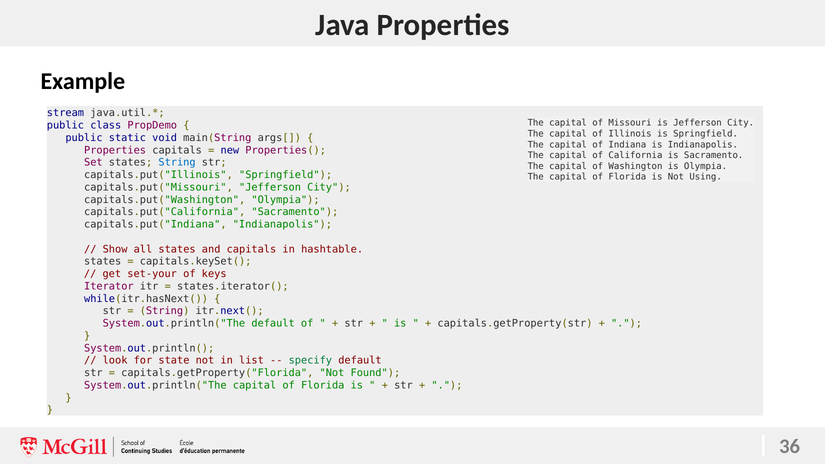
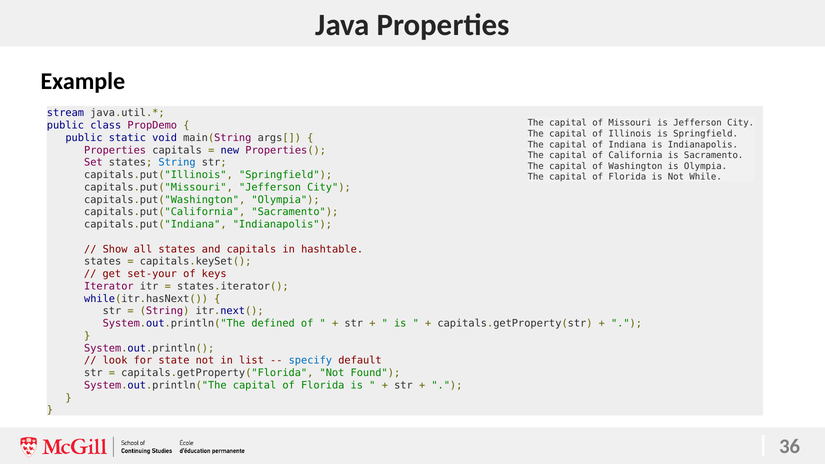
Using: Using -> While (706, 177)
System.out.println("The default: default -> defined (273, 323)
specify colour: green -> blue (310, 361)
